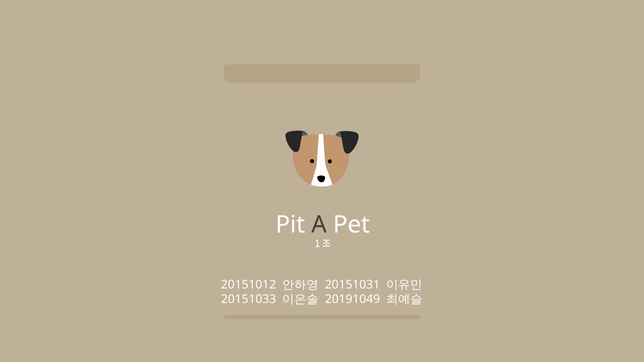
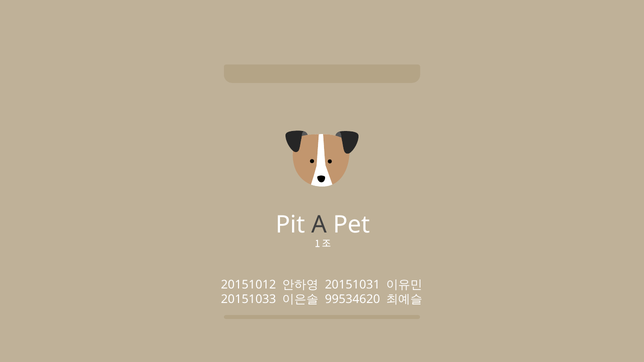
20191049: 20191049 -> 99534620 (352, 300)
